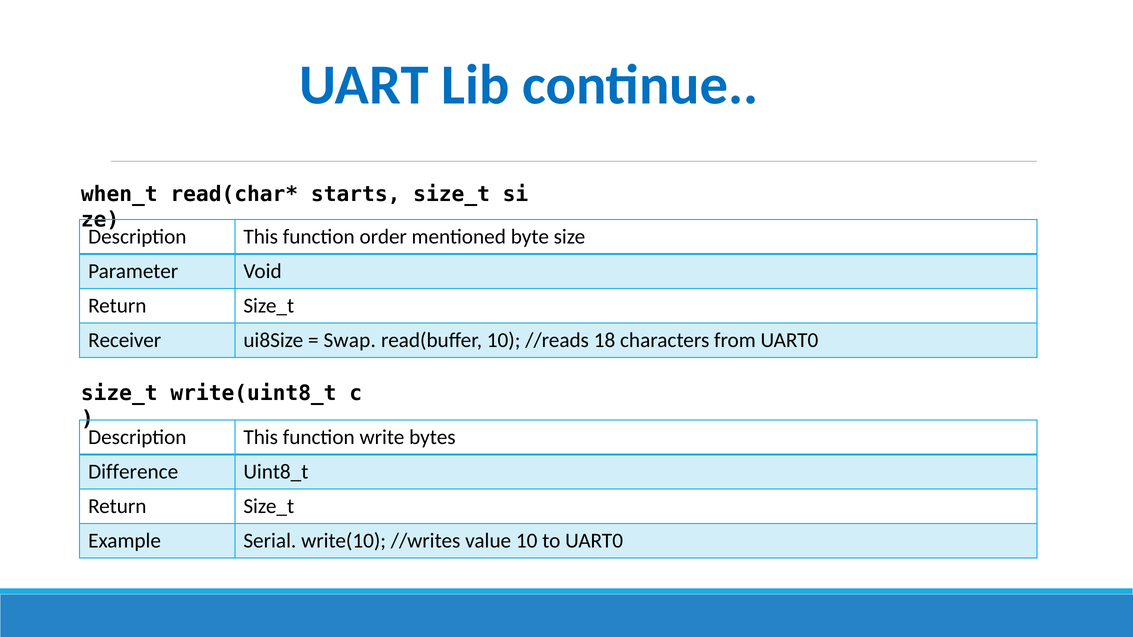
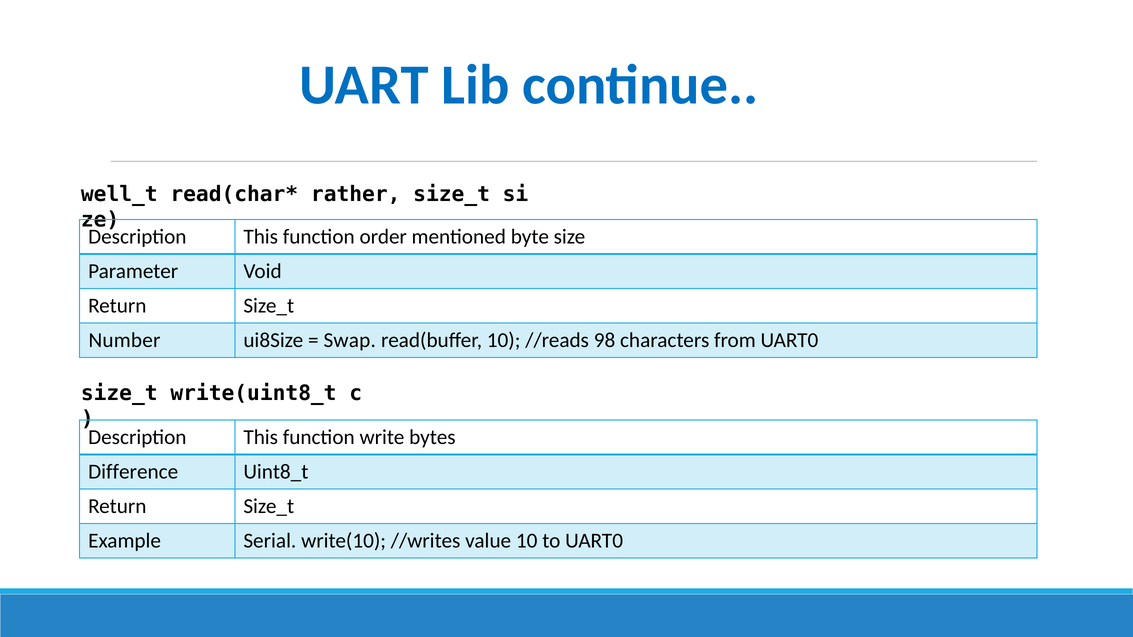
when_t: when_t -> well_t (119, 194)
starts: starts -> rather (356, 194)
Receiver: Receiver -> Number (125, 340)
18: 18 -> 98 (605, 340)
